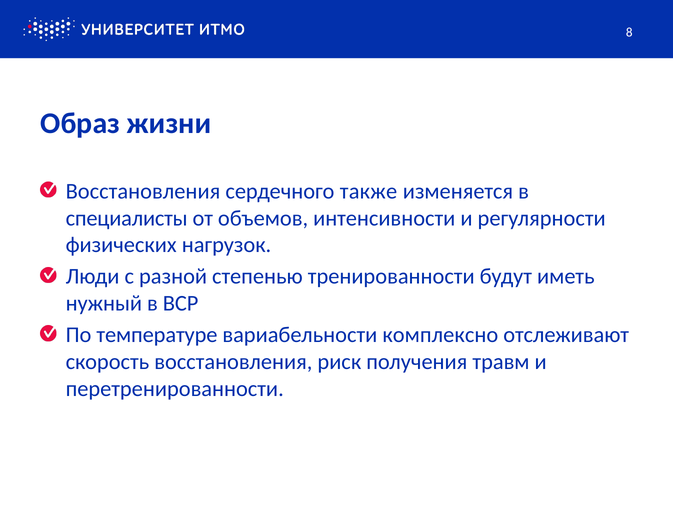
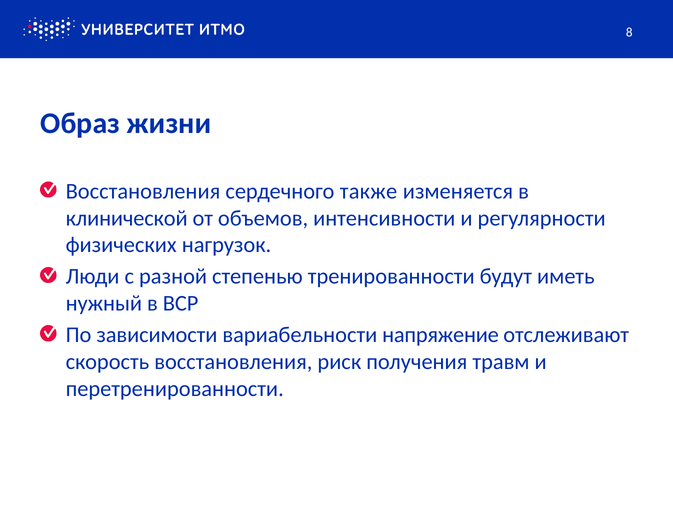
специалисты: специалисты -> клинической (127, 218)
температуре: температуре -> зависимости (157, 335)
комплексно: комплексно -> напряжение (440, 335)
